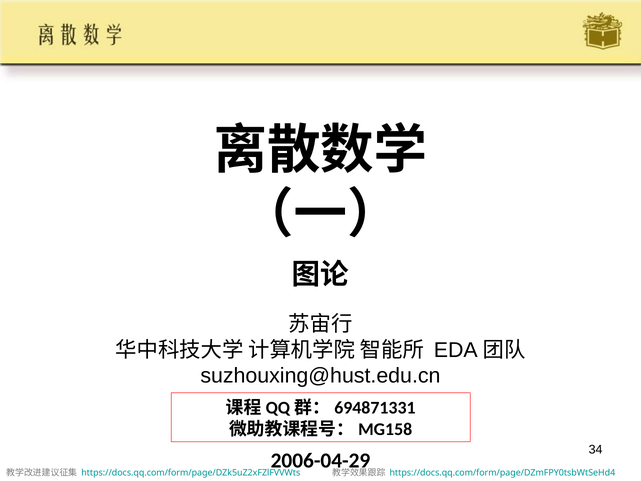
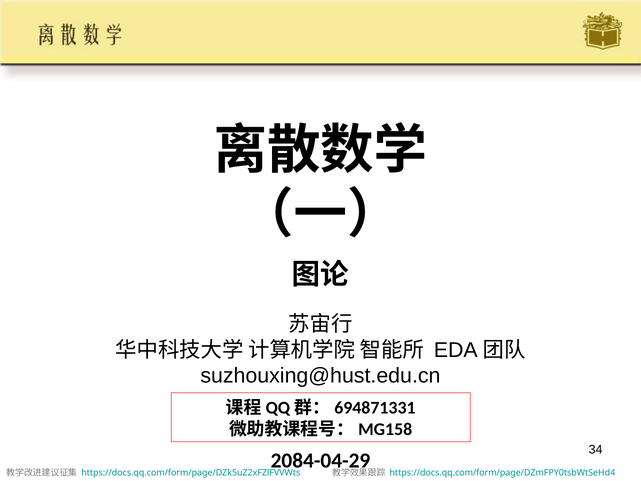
2006-04-29: 2006-04-29 -> 2084-04-29 (320, 460)
